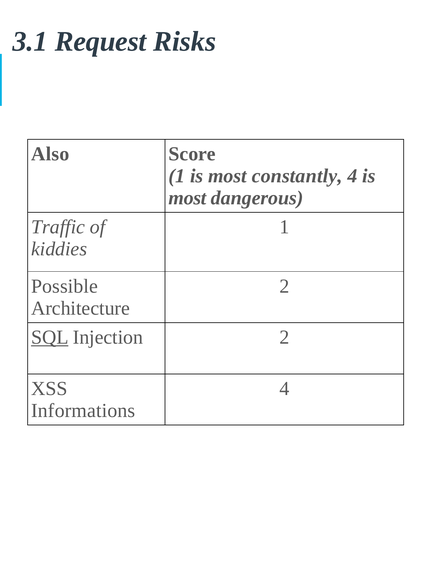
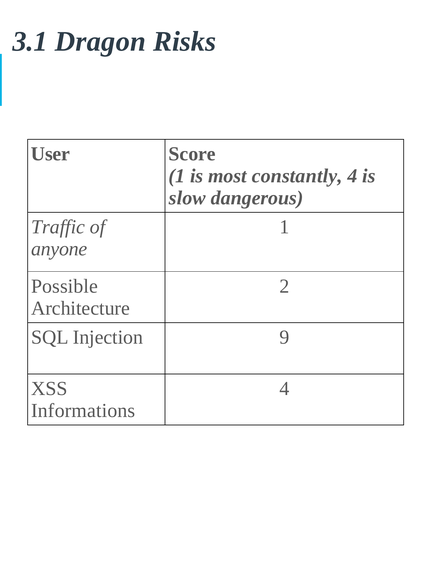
Request: Request -> Dragon (100, 41)
Also: Also -> User (50, 154)
most: most -> slow (187, 198)
kiddies: kiddies -> anyone (59, 249)
SQL underline: present -> none (50, 337)
Injection 2: 2 -> 9 (284, 337)
